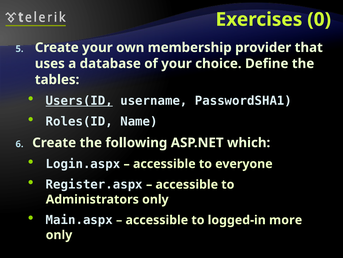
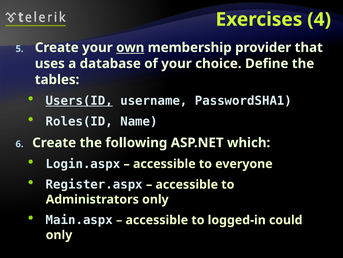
0: 0 -> 4 (319, 19)
own underline: none -> present (130, 47)
more: more -> could (286, 219)
